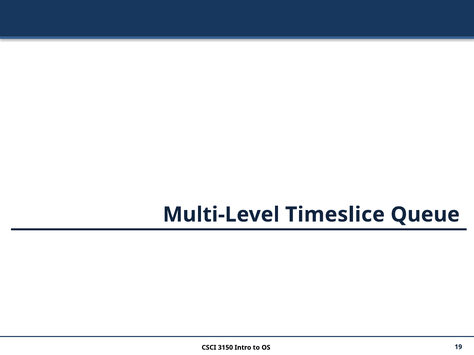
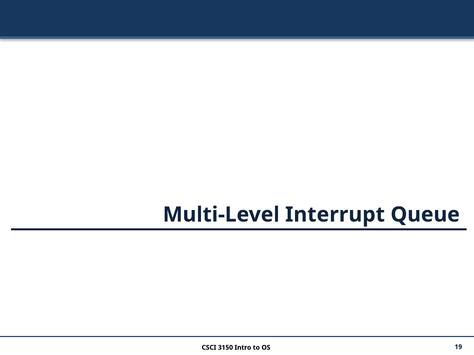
Timeslice: Timeslice -> Interrupt (335, 215)
